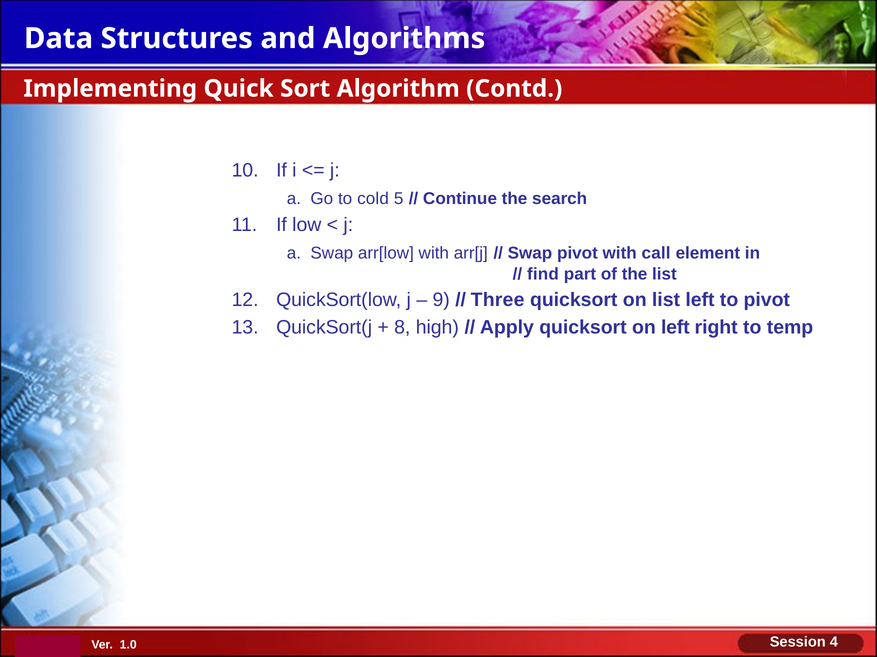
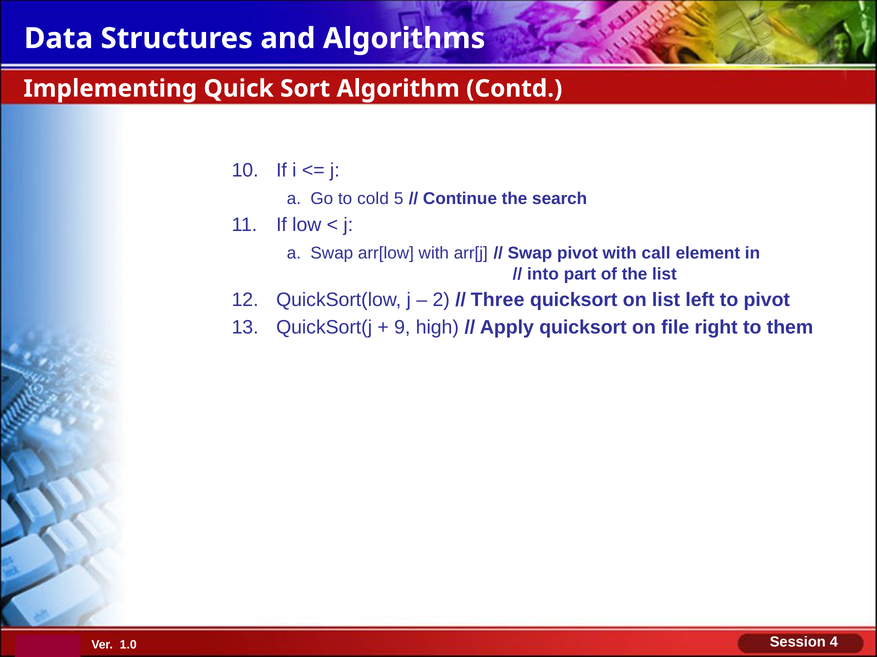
find: find -> into (543, 274)
9: 9 -> 2 (441, 300)
8: 8 -> 9 (402, 328)
on left: left -> file (675, 328)
temp: temp -> them (790, 328)
